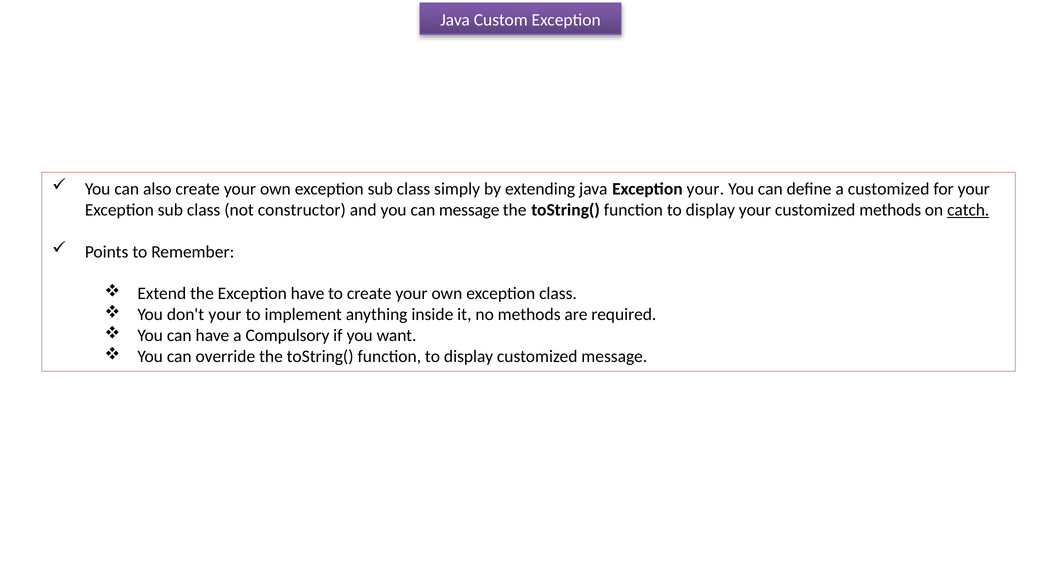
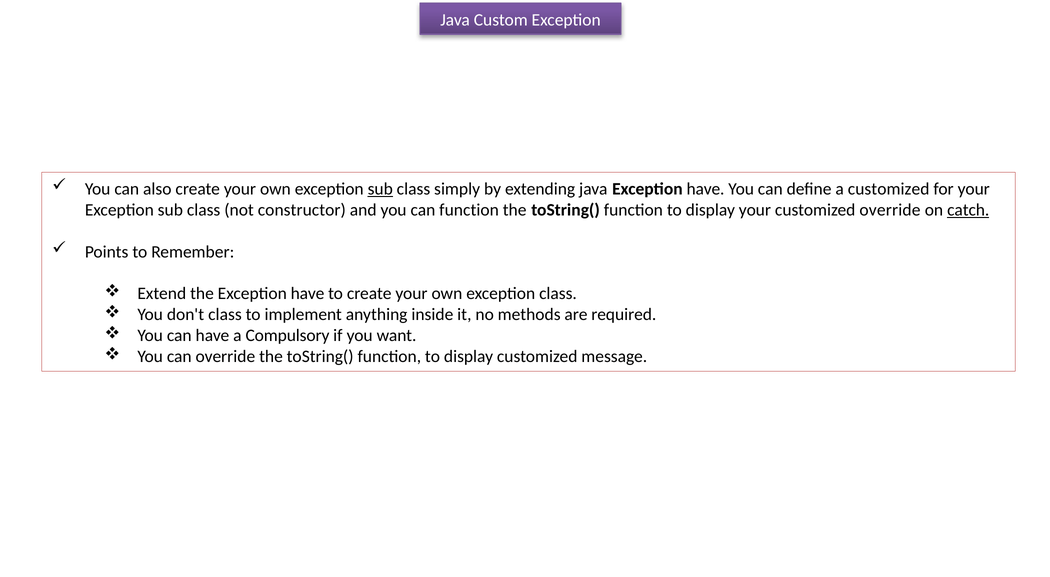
sub underline: none -> present (380, 189)
java Exception your: your -> have (706, 189)
can message: message -> function (469, 210)
customized methods: methods -> override (890, 210)
don't your: your -> class (225, 315)
